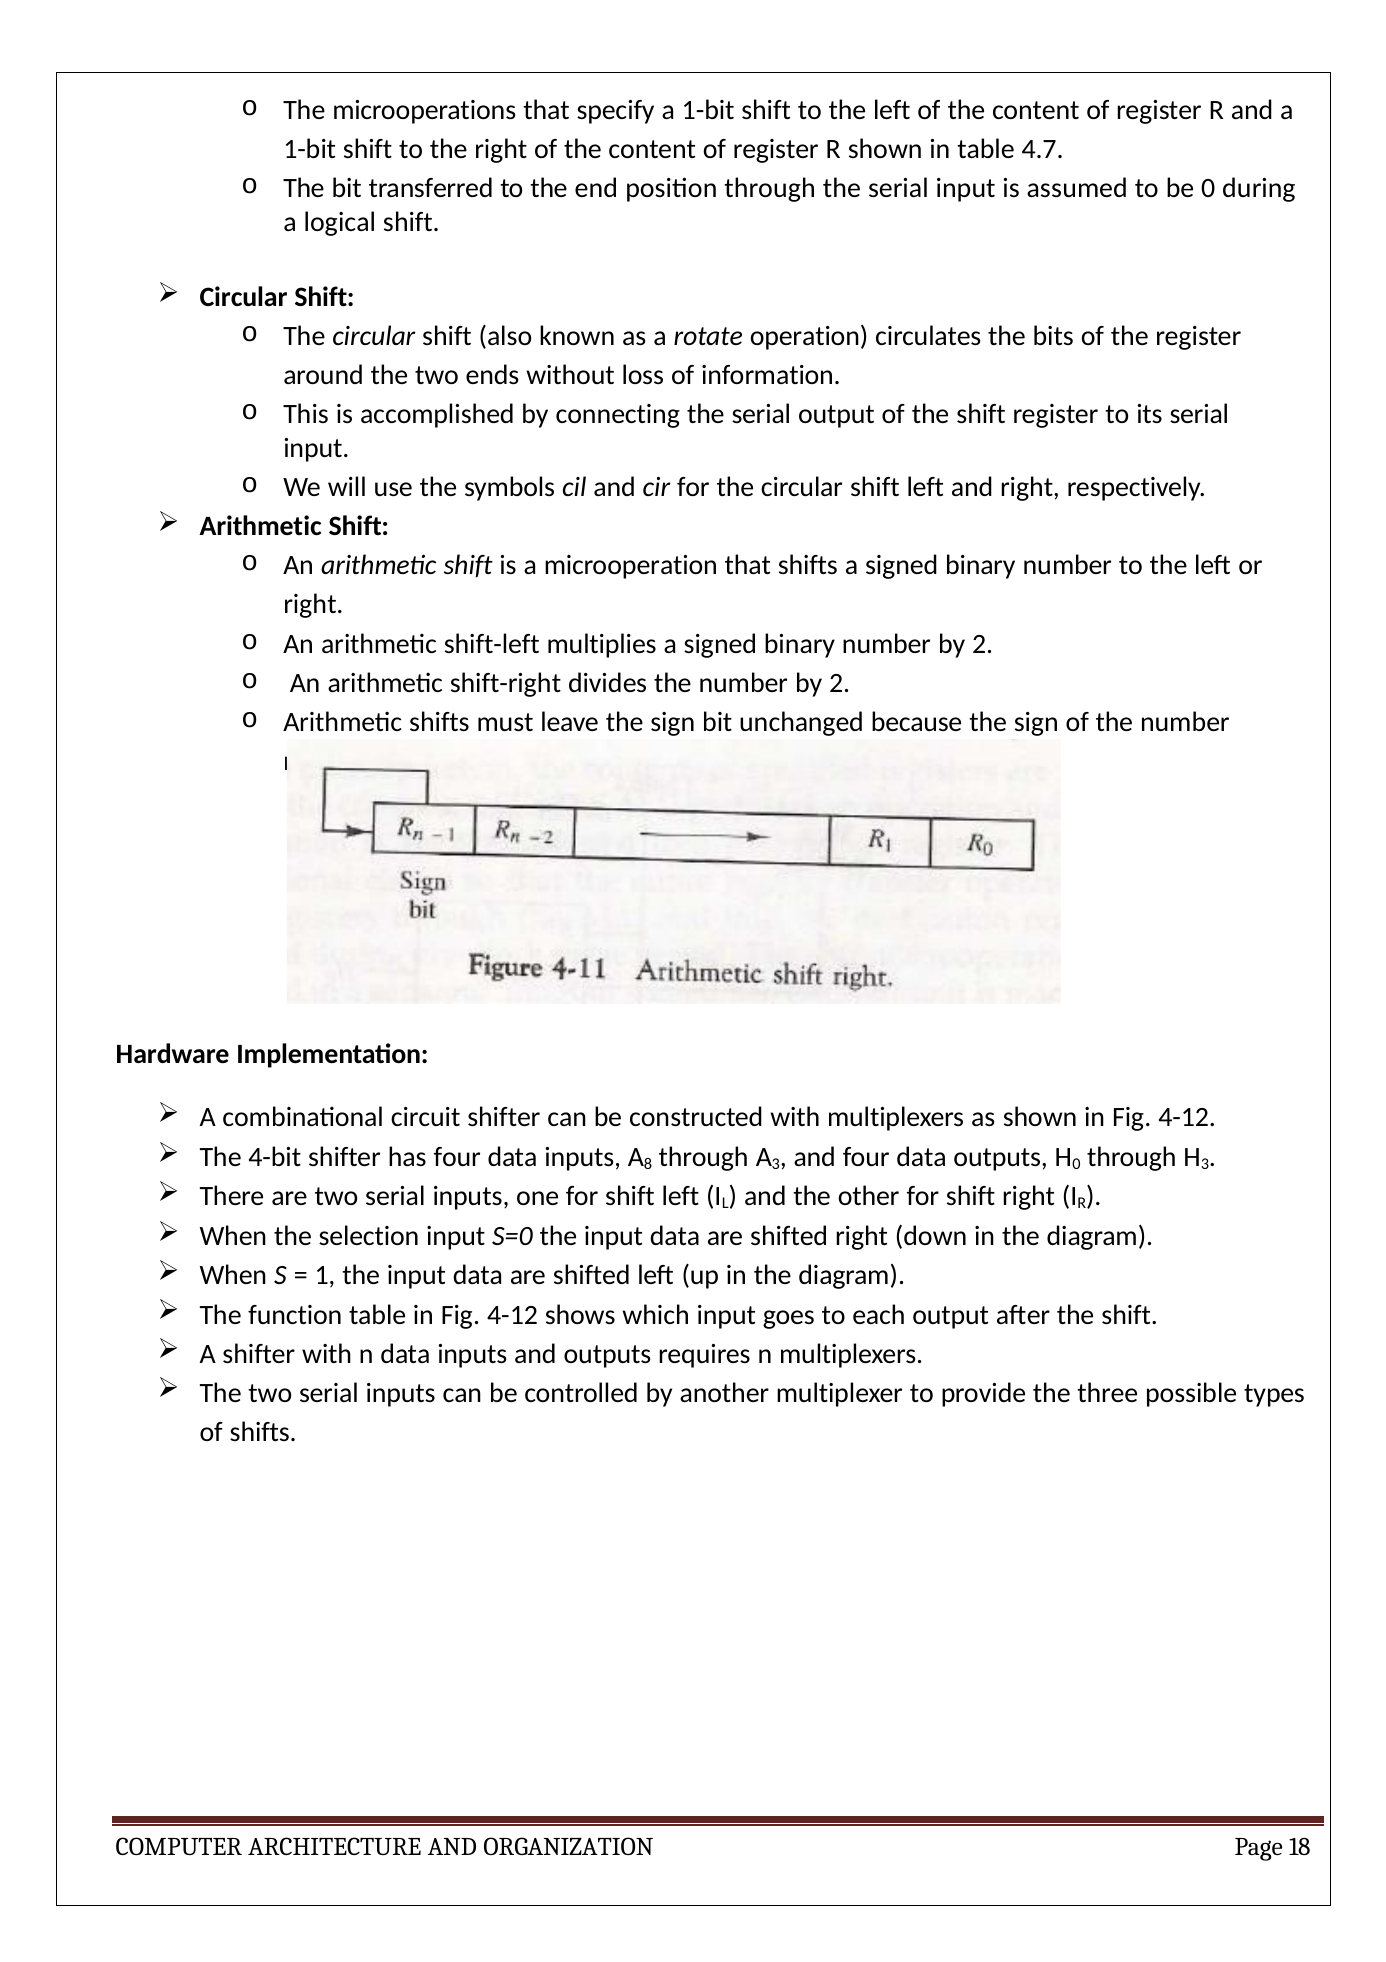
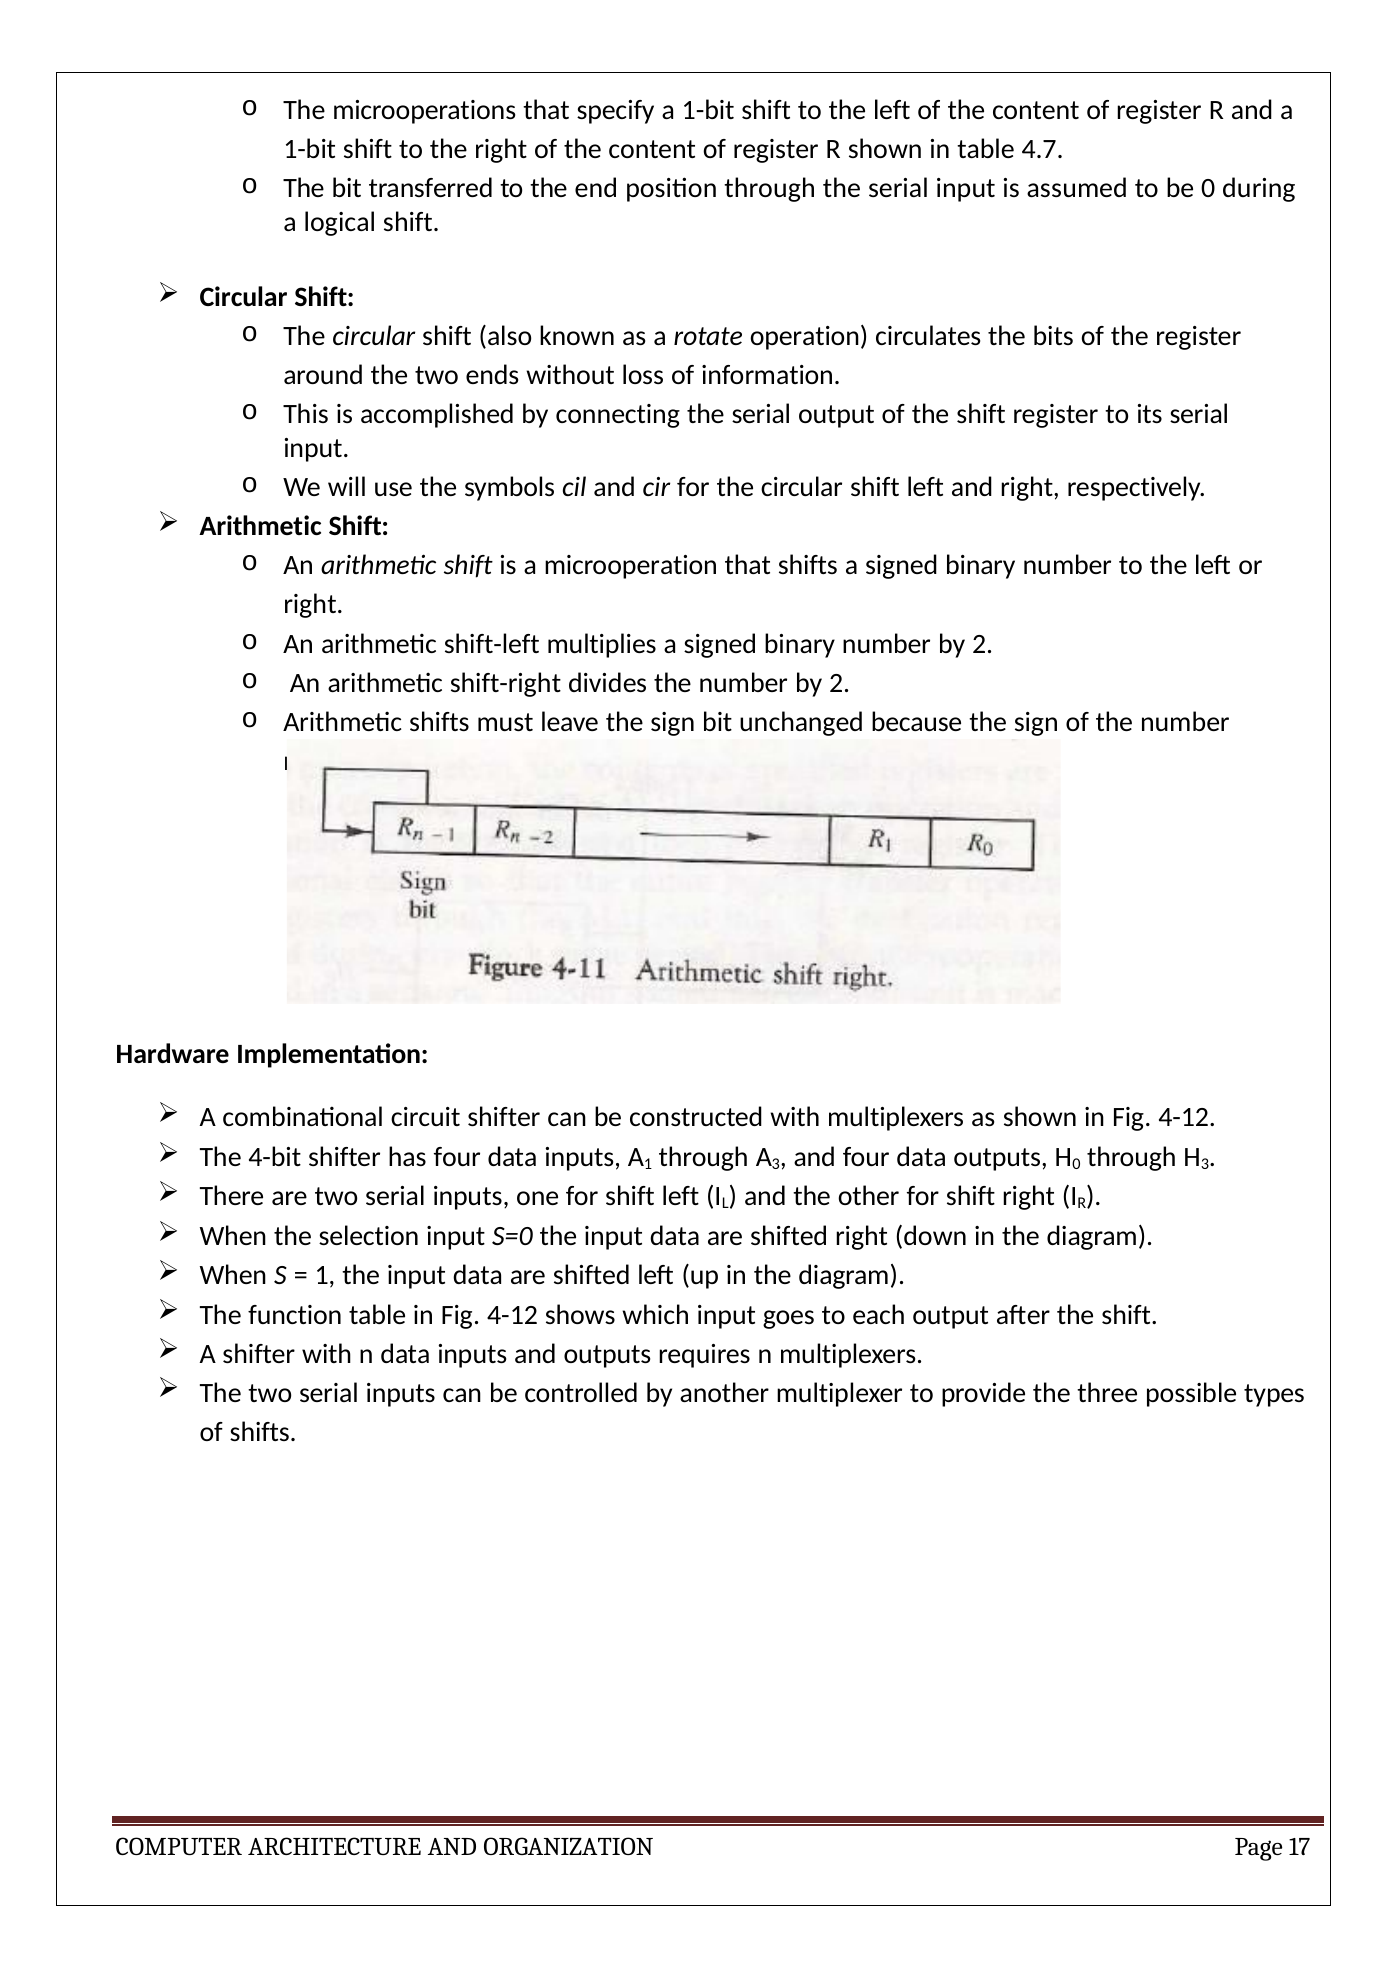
A 8: 8 -> 1 (648, 1163)
18: 18 -> 17 (1300, 1846)
